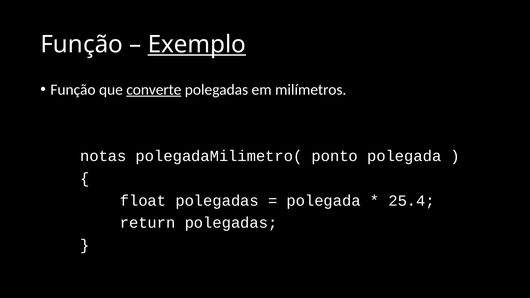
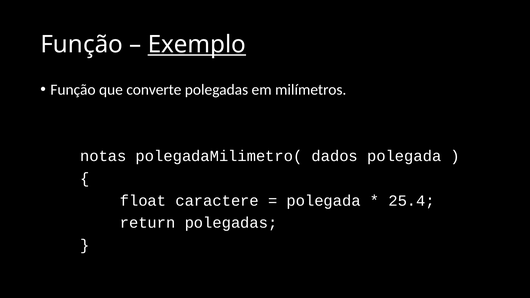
converte underline: present -> none (154, 90)
ponto: ponto -> dados (335, 156)
float polegadas: polegadas -> caractere (217, 201)
